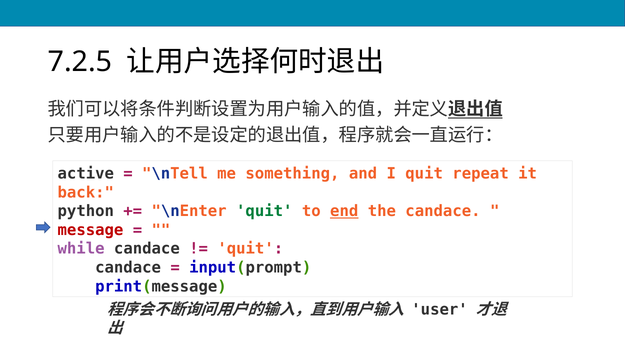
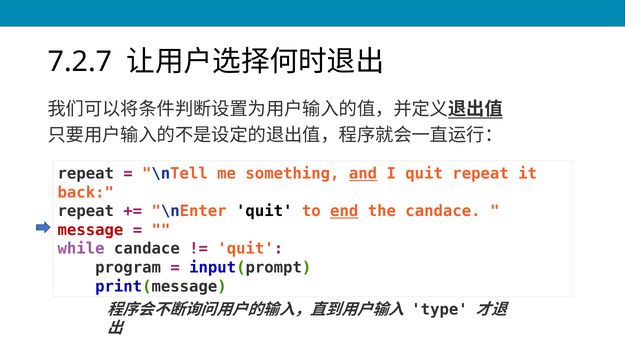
7.2.5: 7.2.5 -> 7.2.7 (80, 62)
active: active -> repeat (86, 173)
and underline: none -> present (363, 173)
python: python -> repeat (86, 211)
quit colour: green -> black (264, 211)
candace: candace -> program (128, 267)
user: user -> type (440, 309)
